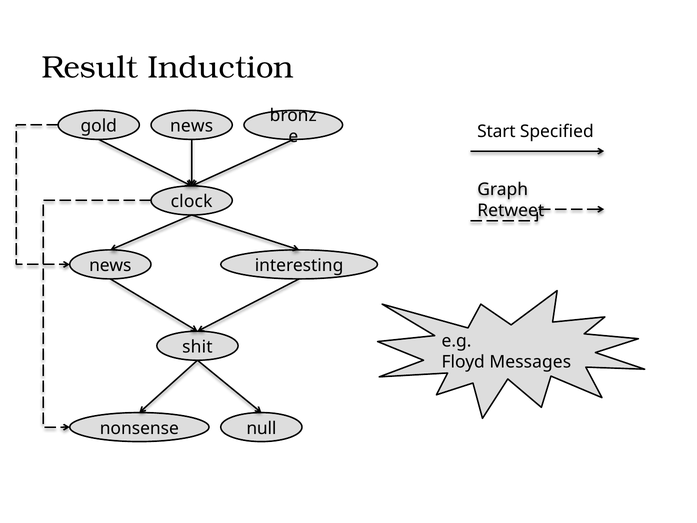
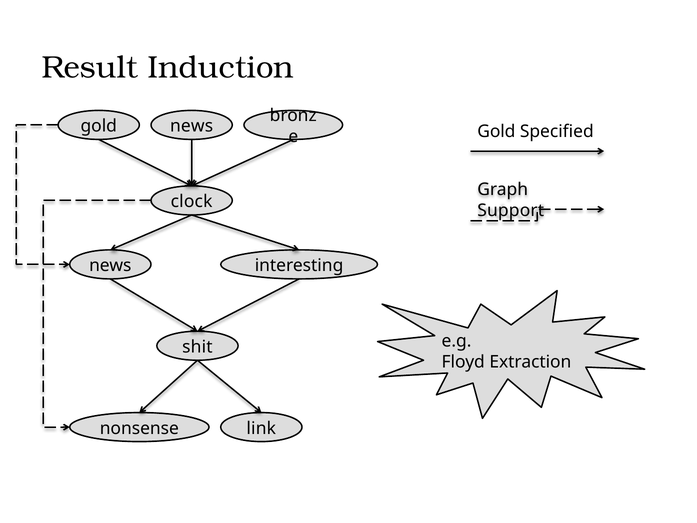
Start: Start -> Gold (496, 131)
Retweet: Retweet -> Support (511, 210)
Messages: Messages -> Extraction (530, 362)
null: null -> link (261, 428)
